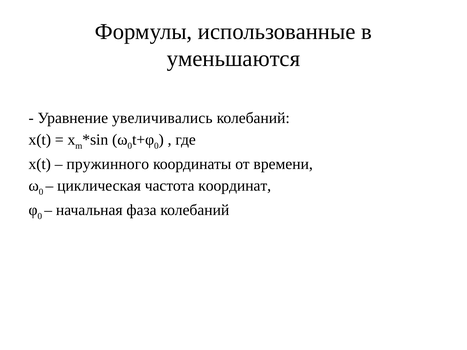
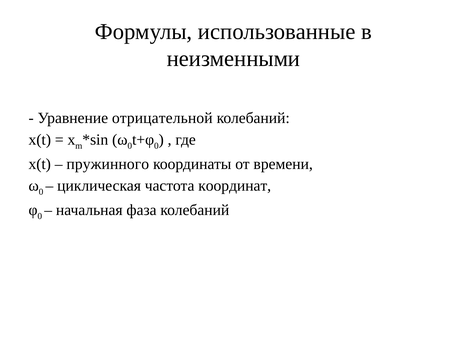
уменьшаются: уменьшаются -> неизменными (233, 59)
увеличивались: увеличивались -> отрицательной (162, 118)
